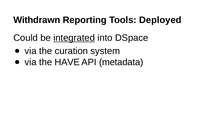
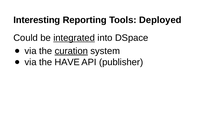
Withdrawn: Withdrawn -> Interesting (37, 20)
curation underline: none -> present (71, 51)
metadata: metadata -> publisher (121, 62)
